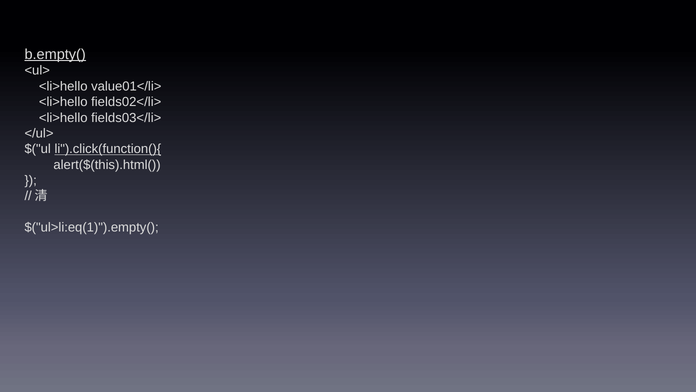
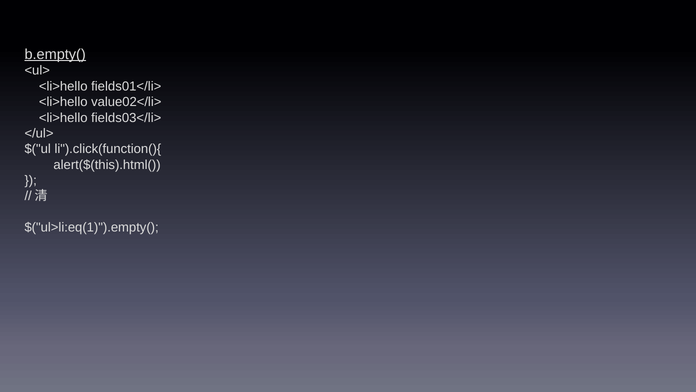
value01</li>: value01</li> -> fields01</li> (126, 86)
fields02</li>: fields02</li> -> value02</li> (126, 102)
li").click(function(){ underline: present -> none (108, 149)
